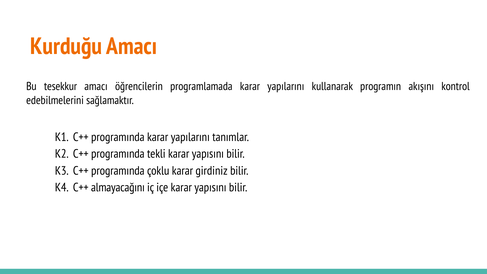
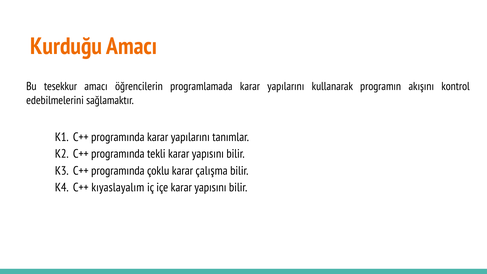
girdiniz: girdiniz -> çalışma (212, 171)
almayacağını: almayacağını -> kıyaslayalım (118, 188)
